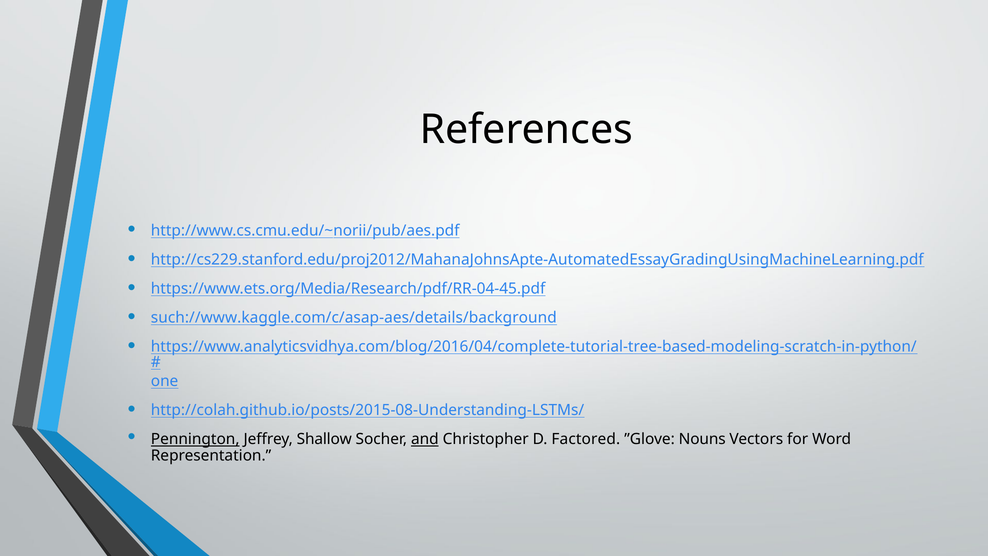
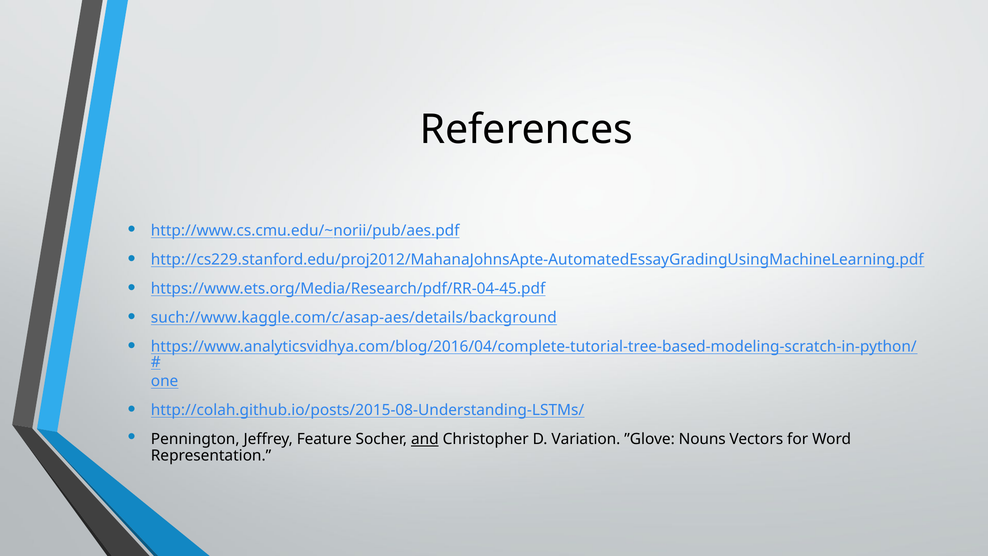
Pennington underline: present -> none (195, 439)
Shallow: Shallow -> Feature (324, 439)
Factored: Factored -> Variation (586, 439)
